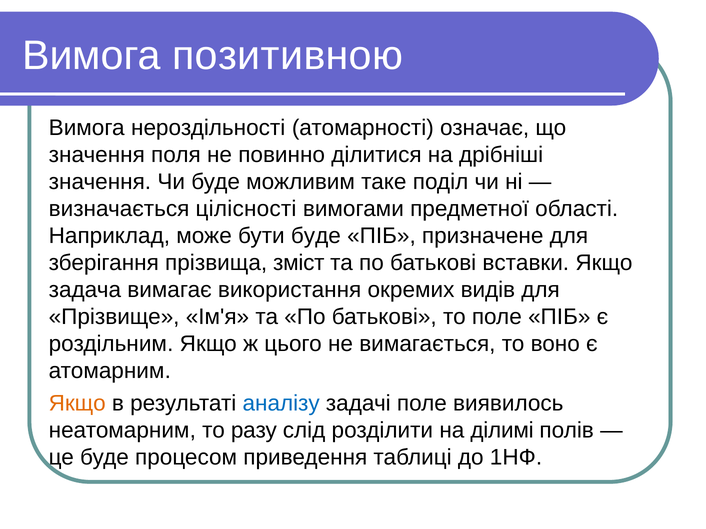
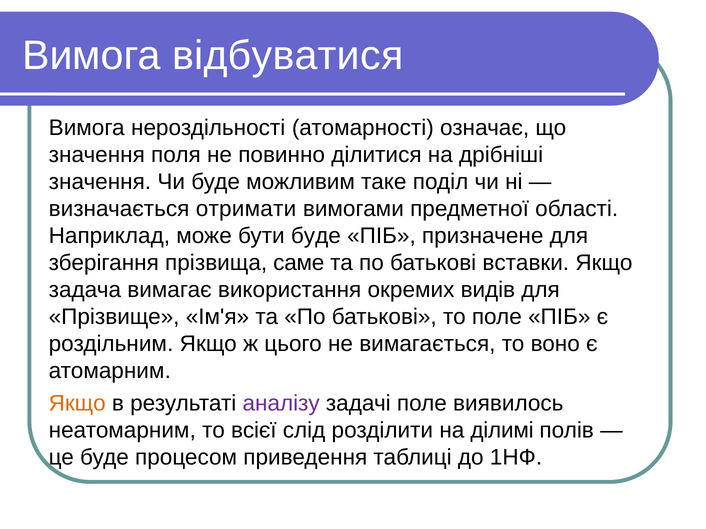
позитивною: позитивною -> відбуватися (288, 56)
цілісності: цілісності -> отримати (246, 209)
зміст: зміст -> саме (299, 263)
аналізу colour: blue -> purple (281, 404)
разу: разу -> всієї (254, 431)
